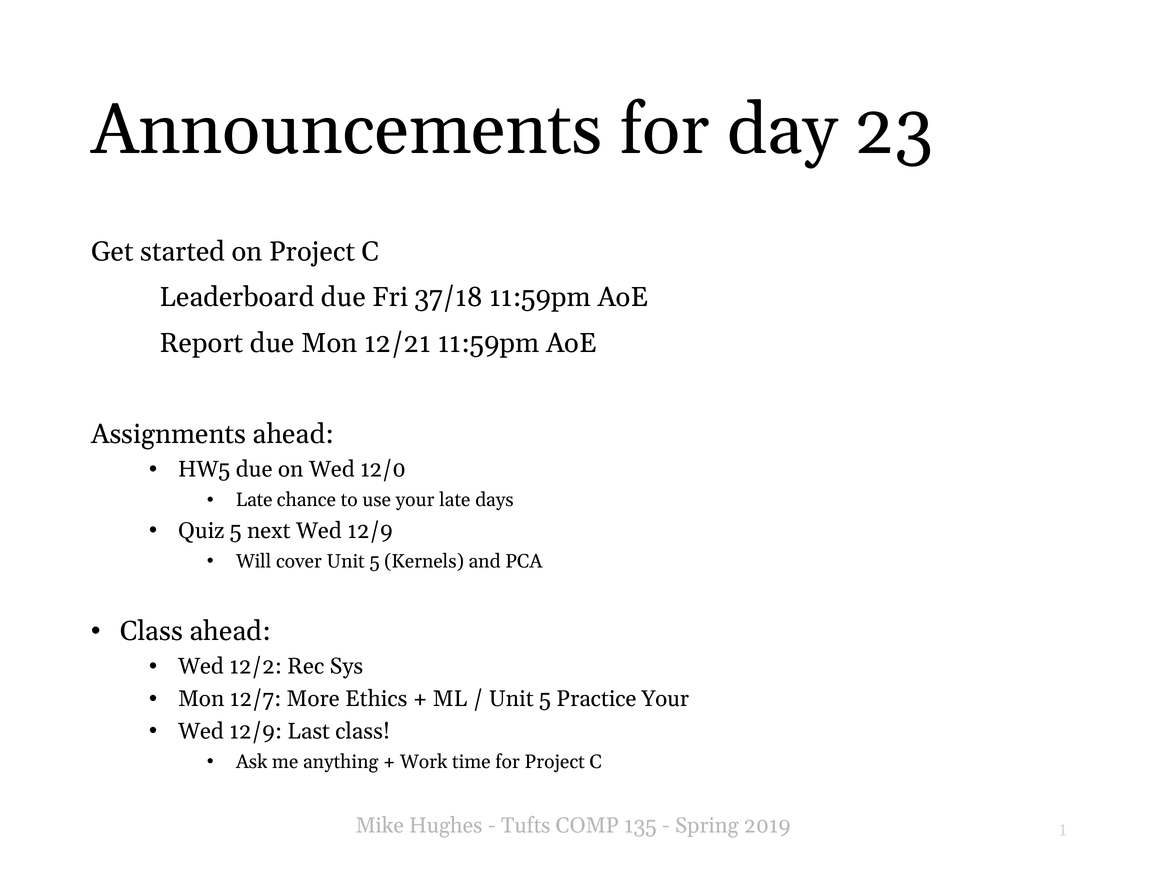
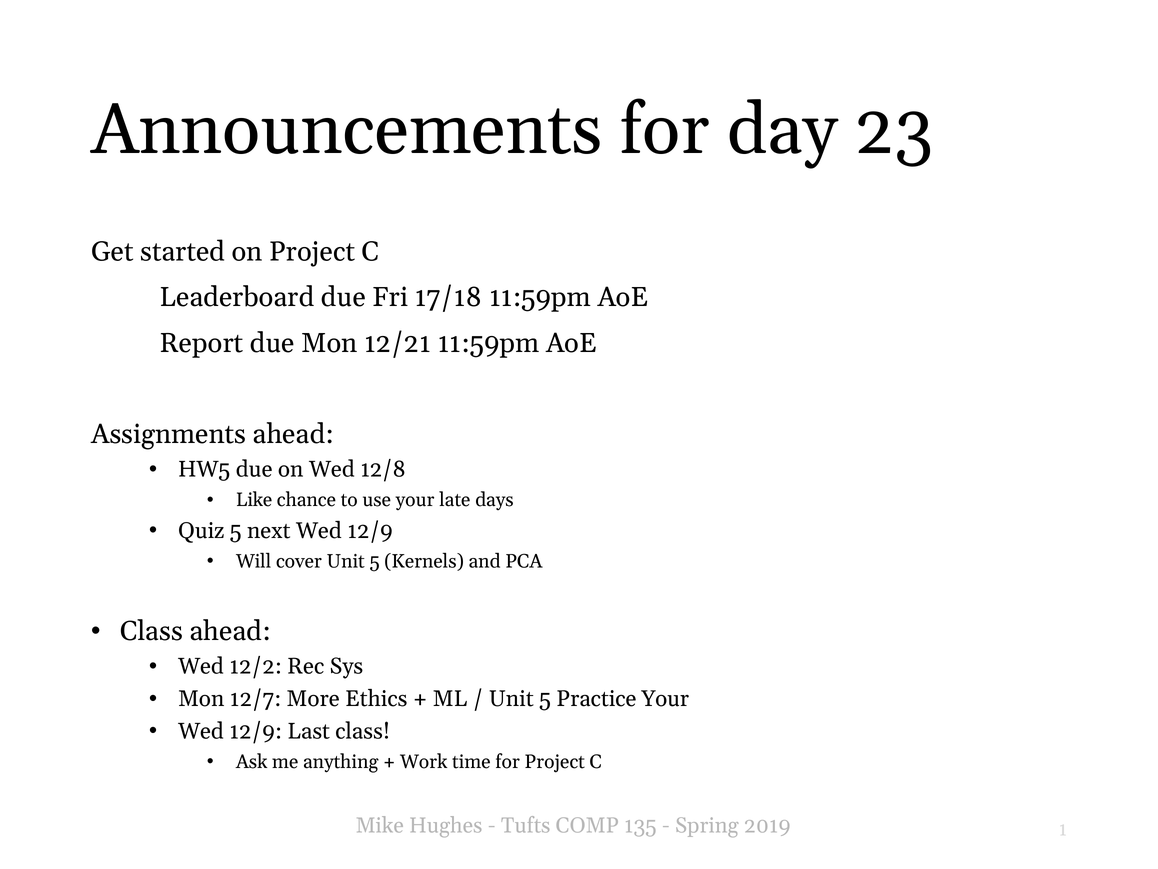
37/18: 37/18 -> 17/18 (448, 297)
12/0: 12/0 -> 12/8 (383, 469)
Late: Late -> Like (254, 500)
